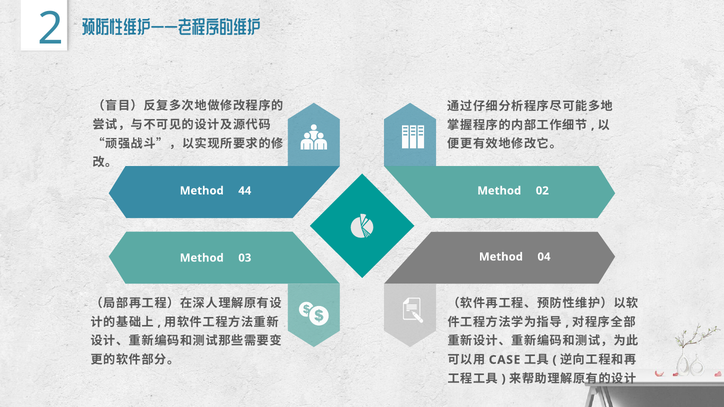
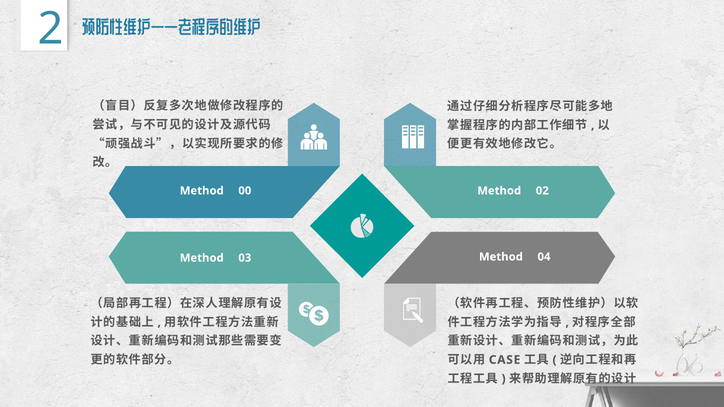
44: 44 -> 00 (245, 191)
